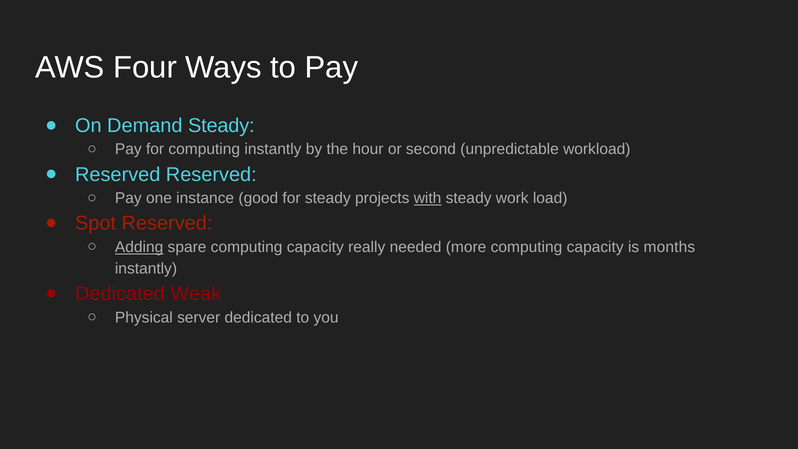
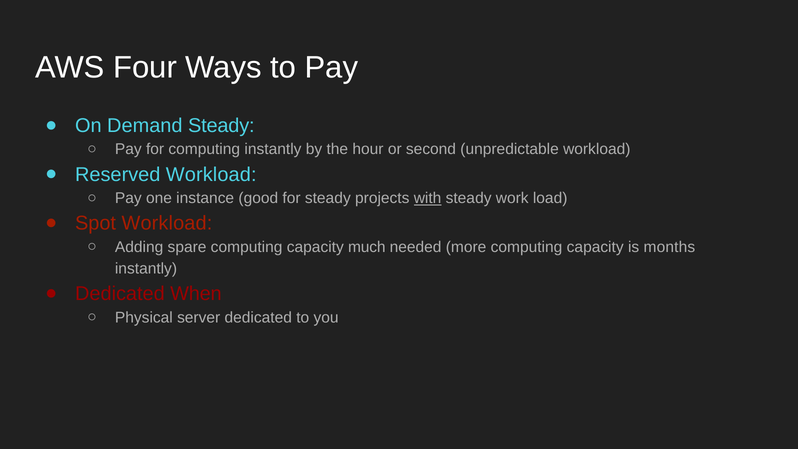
Reserved Reserved: Reserved -> Workload (211, 174)
Spot Reserved: Reserved -> Workload (167, 223)
Adding underline: present -> none (139, 247)
really: really -> much (367, 247)
Weak: Weak -> When (196, 294)
